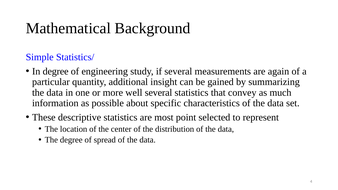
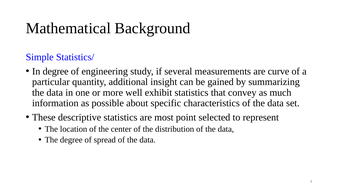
again: again -> curve (279, 71)
well several: several -> exhibit (158, 93)
